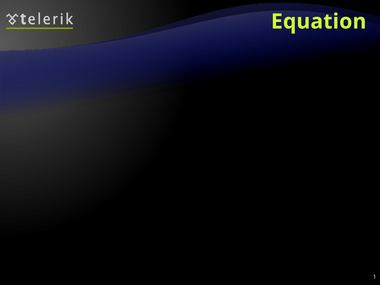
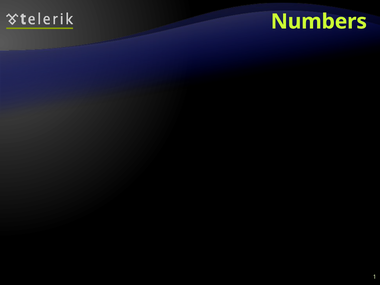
Equation: Equation -> Numbers (319, 22)
